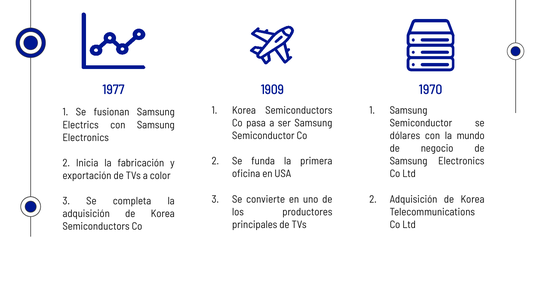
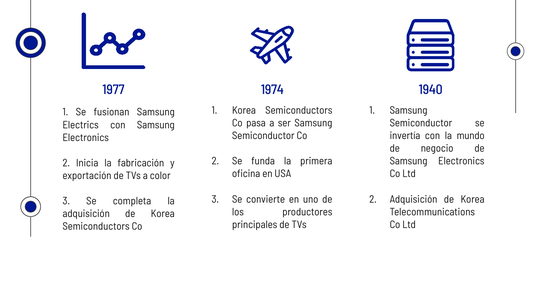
1909: 1909 -> 1974 (272, 90)
1970: 1970 -> 1940 (431, 90)
dólares: dólares -> invertía (405, 136)
